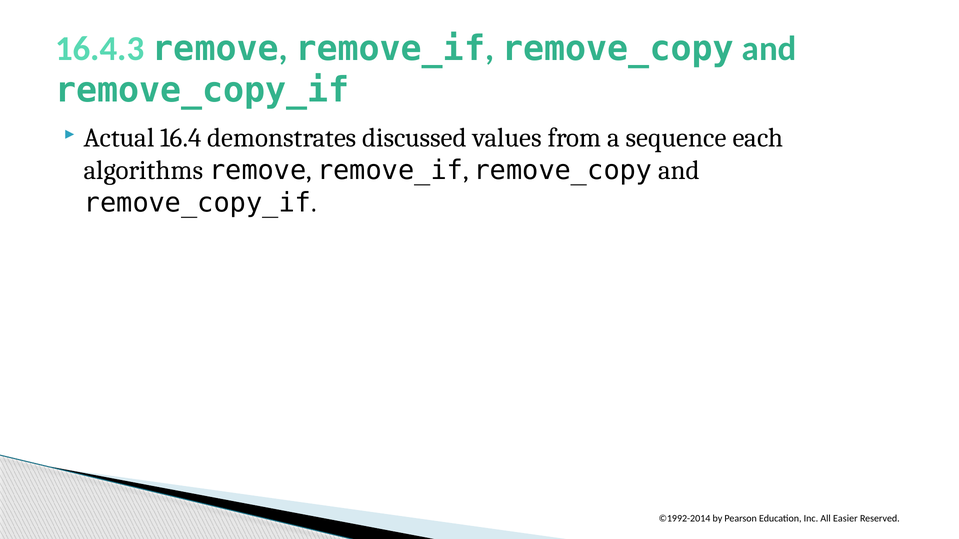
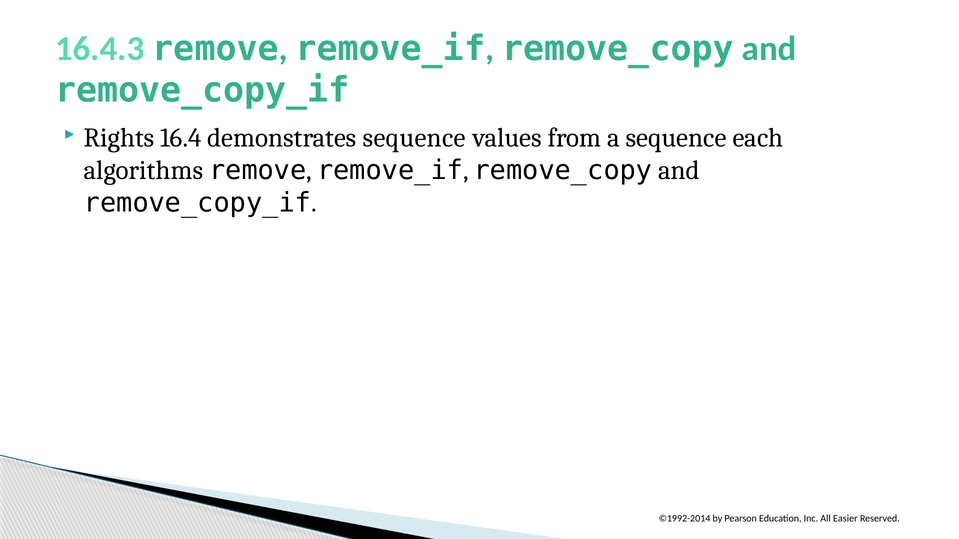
Actual: Actual -> Rights (119, 138)
demonstrates discussed: discussed -> sequence (414, 138)
